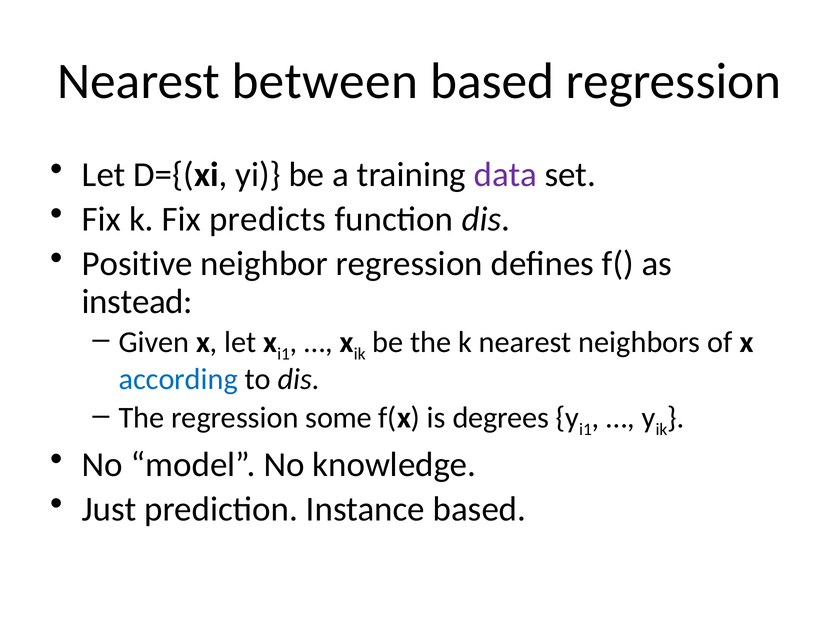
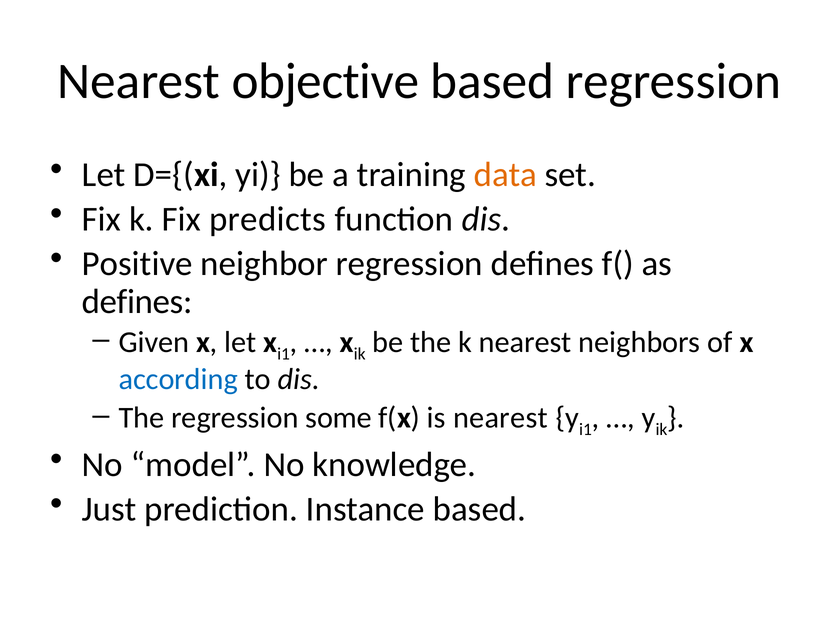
between: between -> objective (325, 81)
data colour: purple -> orange (505, 175)
instead: instead -> defines (137, 301)
is degrees: degrees -> nearest (501, 418)
